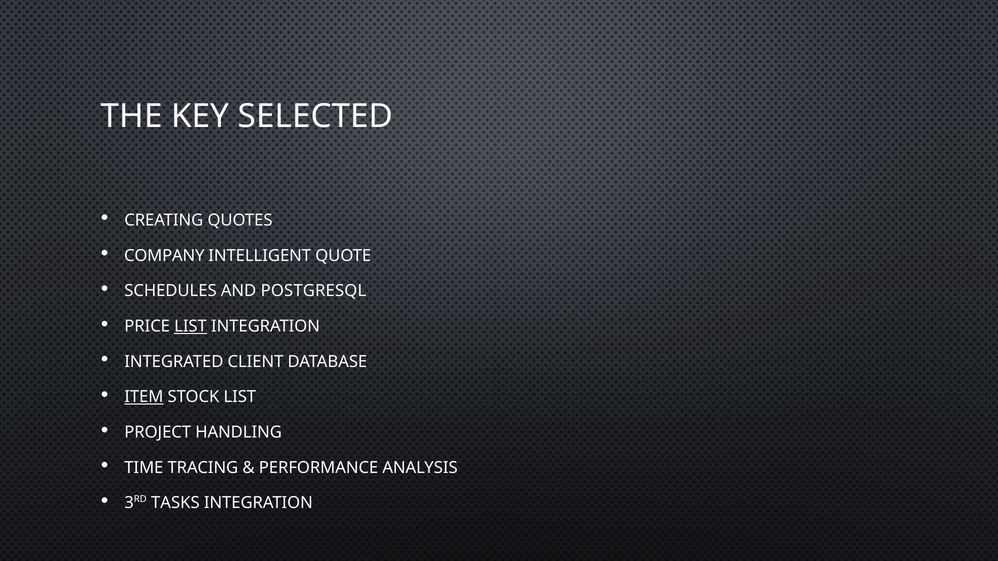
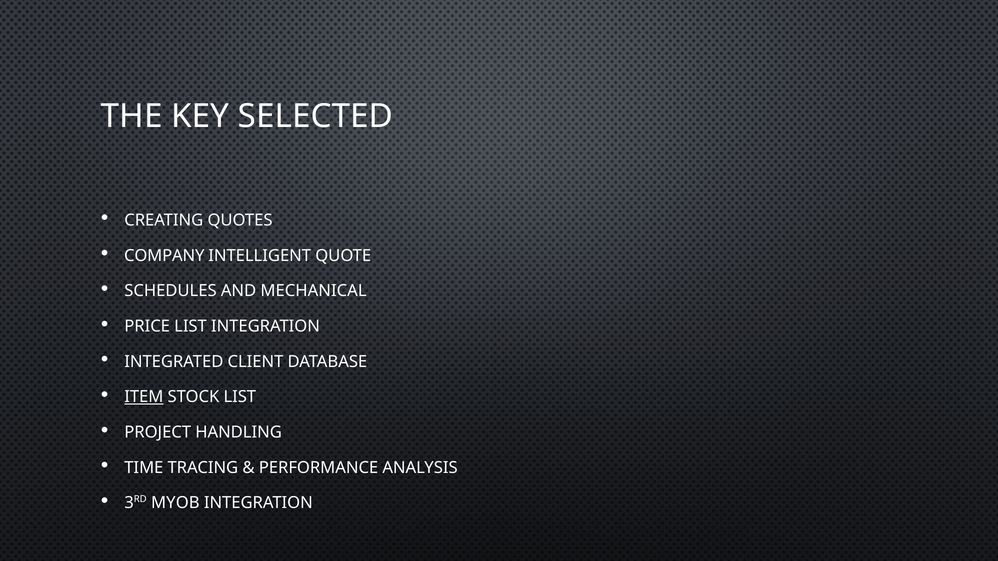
POSTGRESQL: POSTGRESQL -> MECHANICAL (314, 291)
LIST underline: present -> none (191, 326)
TASKS: TASKS -> MYOB (175, 503)
